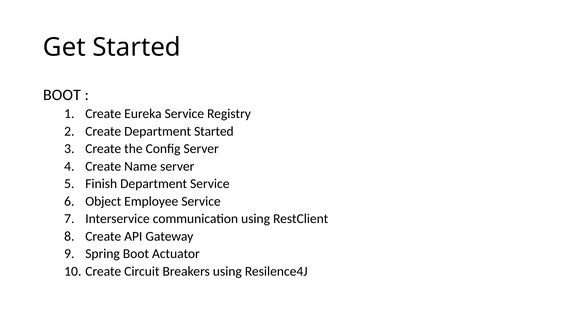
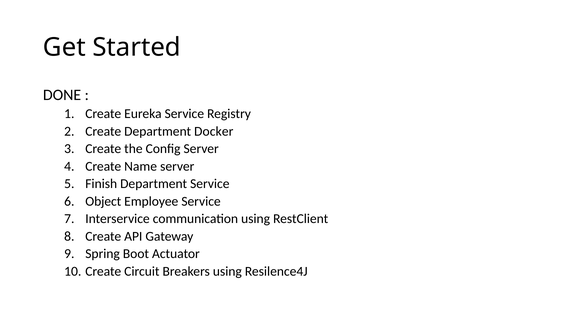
BOOT: BOOT -> DONE (62, 95)
Department Started: Started -> Docker (214, 131)
